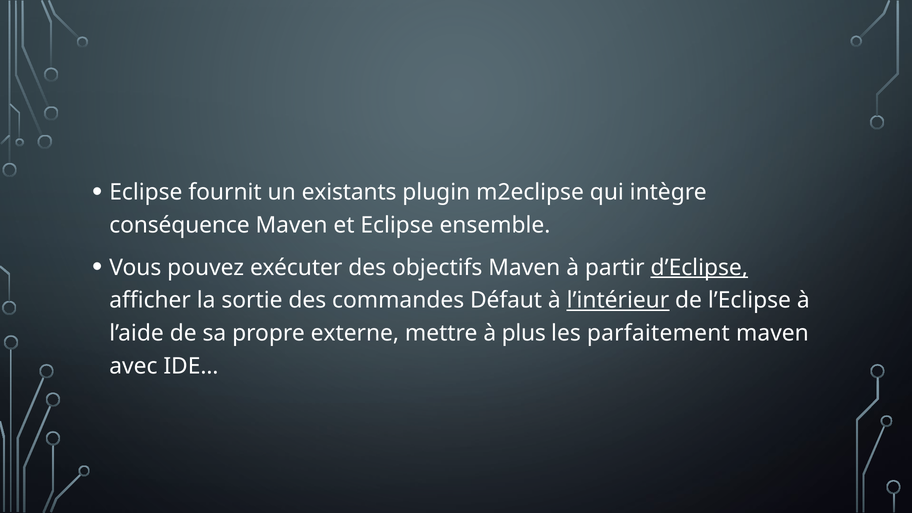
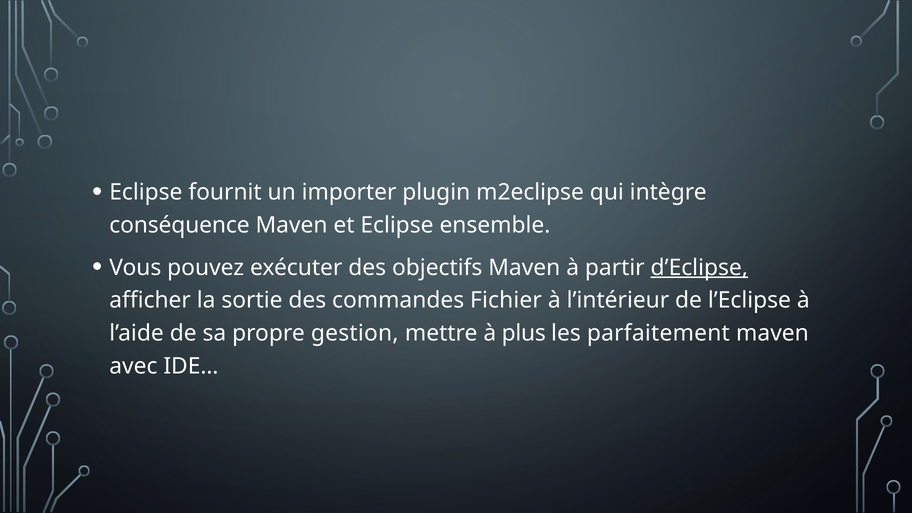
existants: existants -> importer (349, 192)
Défaut: Défaut -> Fichier (506, 300)
l’intérieur underline: present -> none (618, 300)
externe: externe -> gestion (355, 333)
